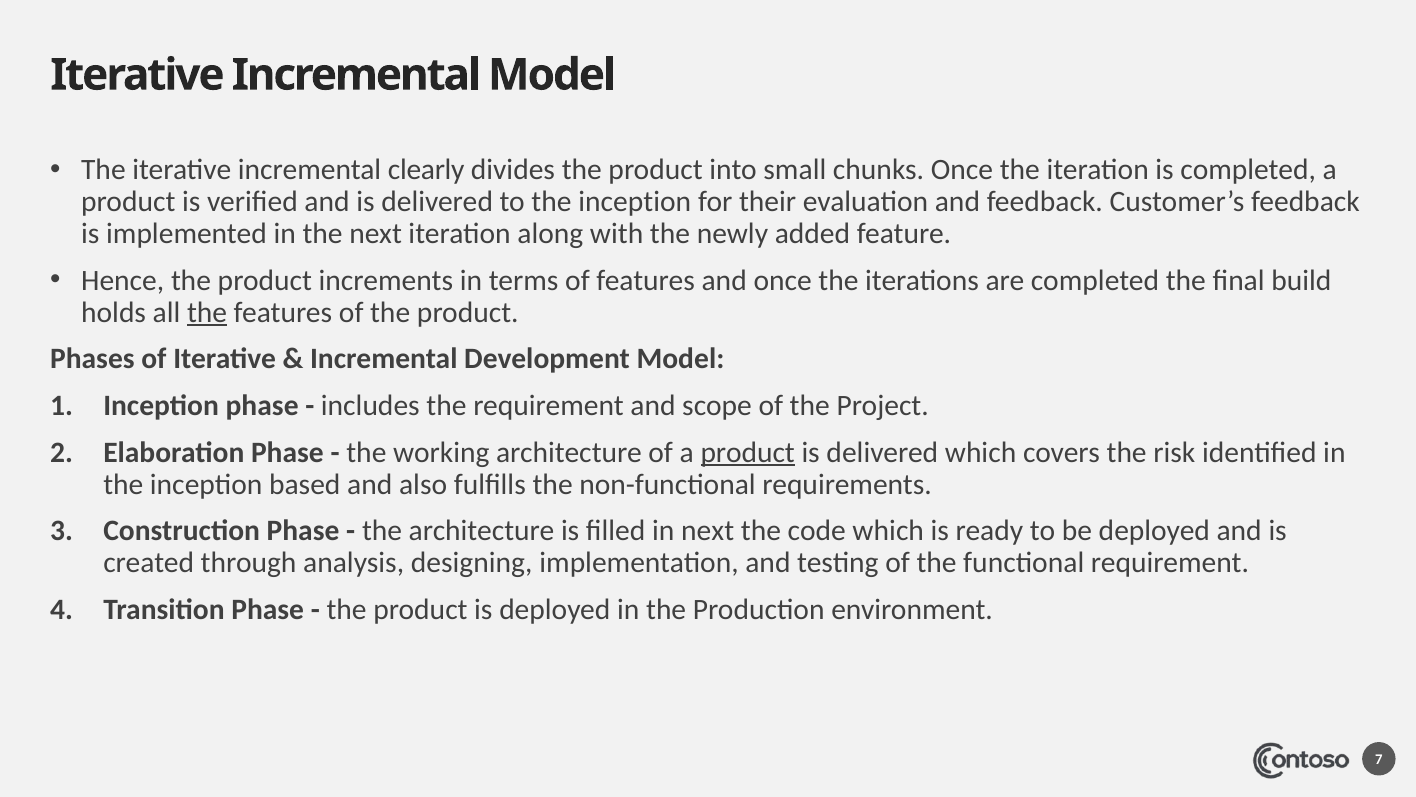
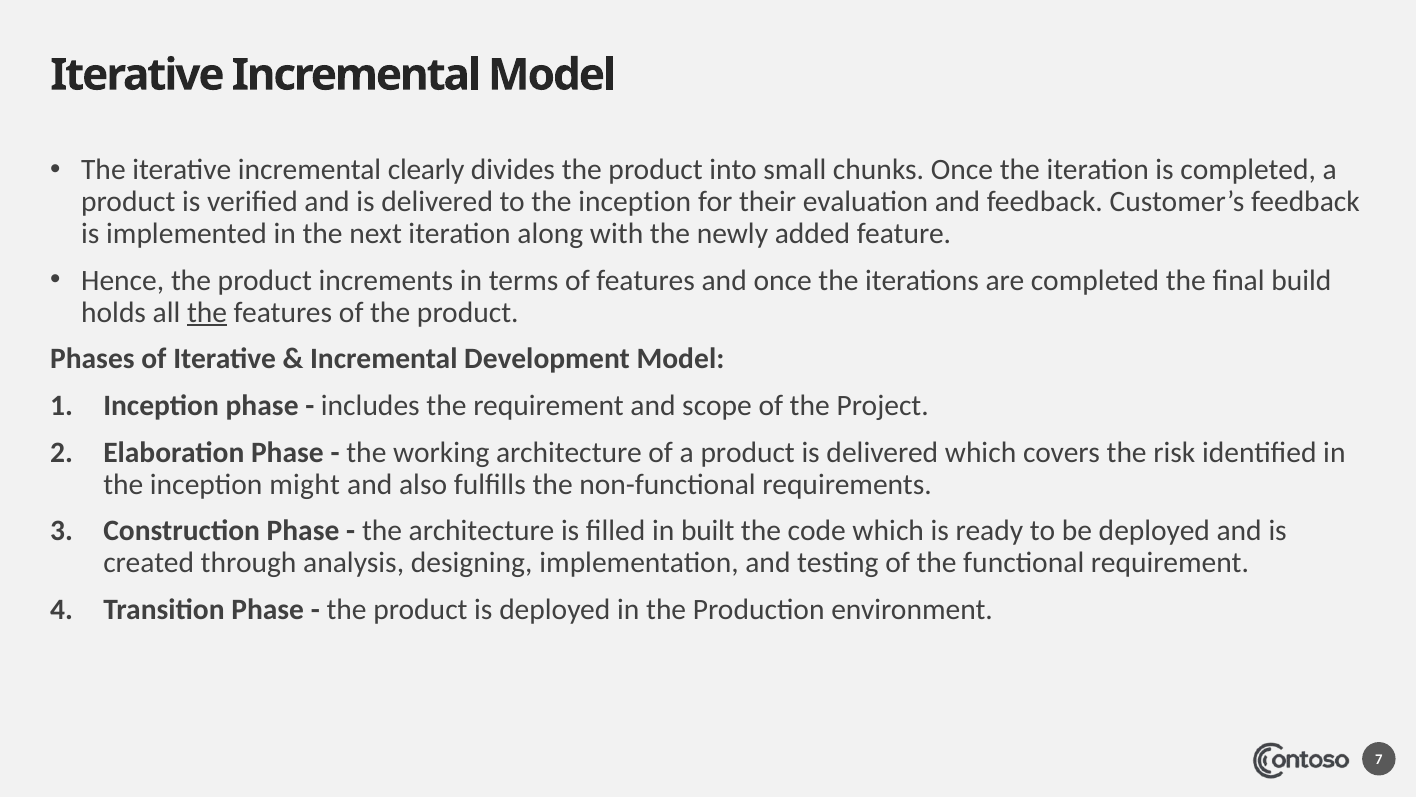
product underline: present -> none (748, 452)
based: based -> might (305, 484)
in next: next -> built (708, 531)
